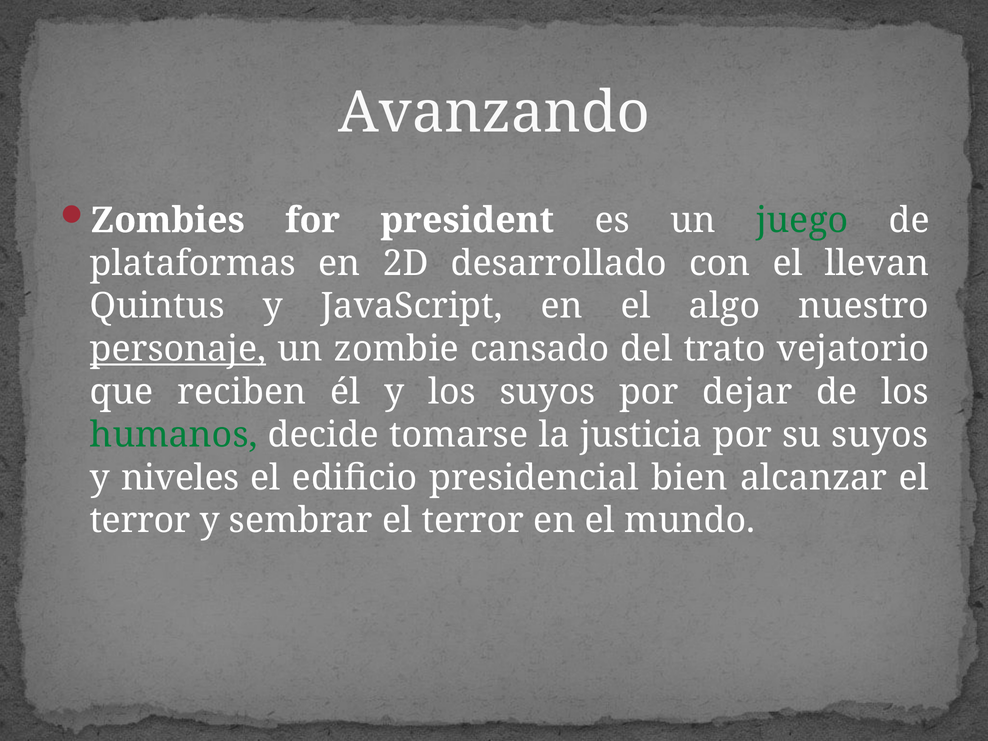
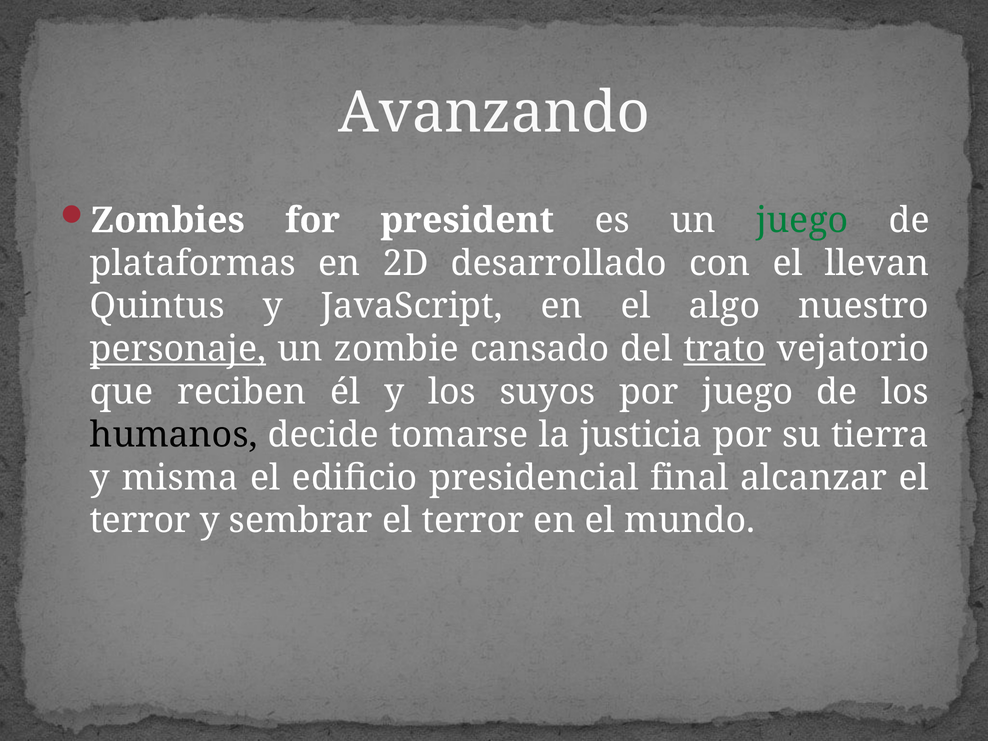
trato underline: none -> present (725, 349)
por dejar: dejar -> juego (748, 392)
humanos colour: green -> black (174, 435)
su suyos: suyos -> tierra (880, 435)
niveles: niveles -> misma (180, 478)
bien: bien -> final (690, 478)
